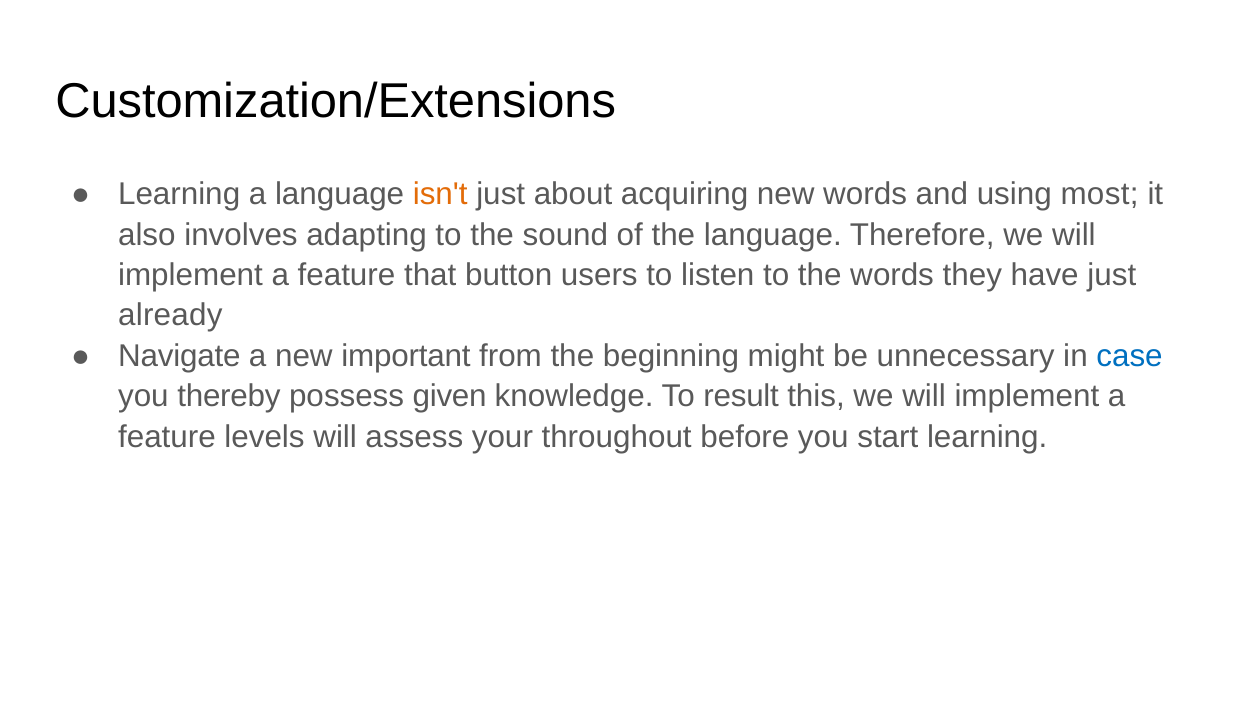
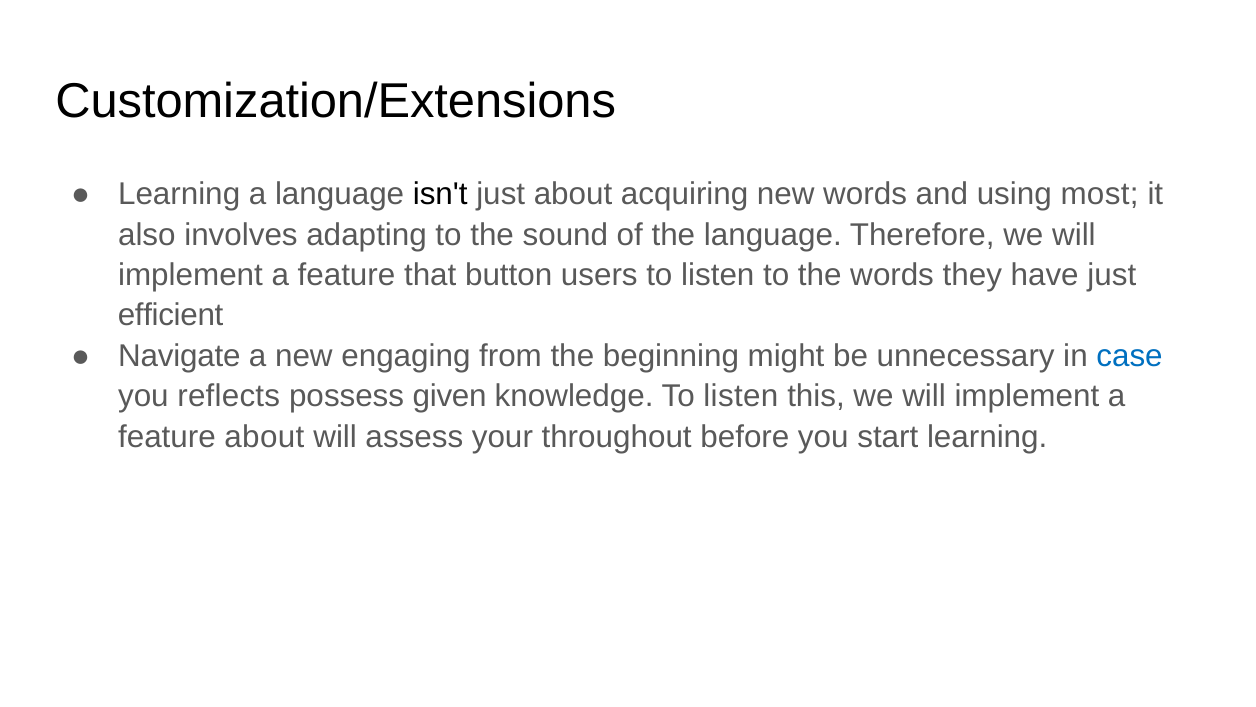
isn't colour: orange -> black (440, 194)
already: already -> efficient (171, 315)
important: important -> engaging (406, 356)
thereby: thereby -> reflects (229, 396)
knowledge To result: result -> listen (741, 396)
feature levels: levels -> about (264, 437)
